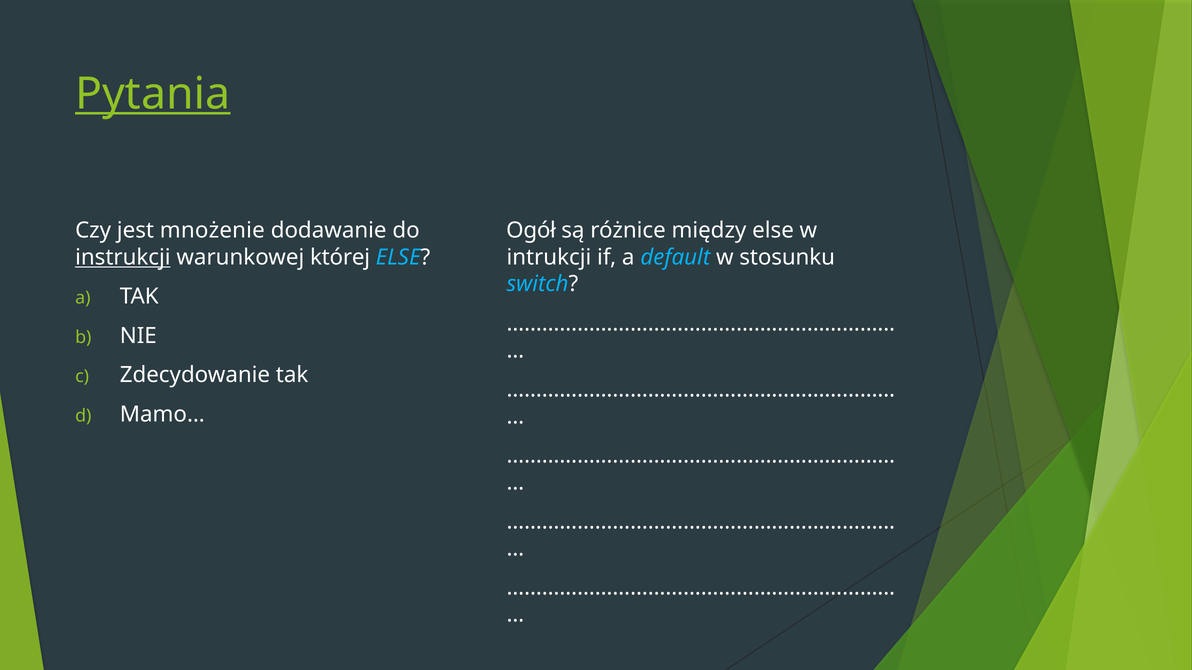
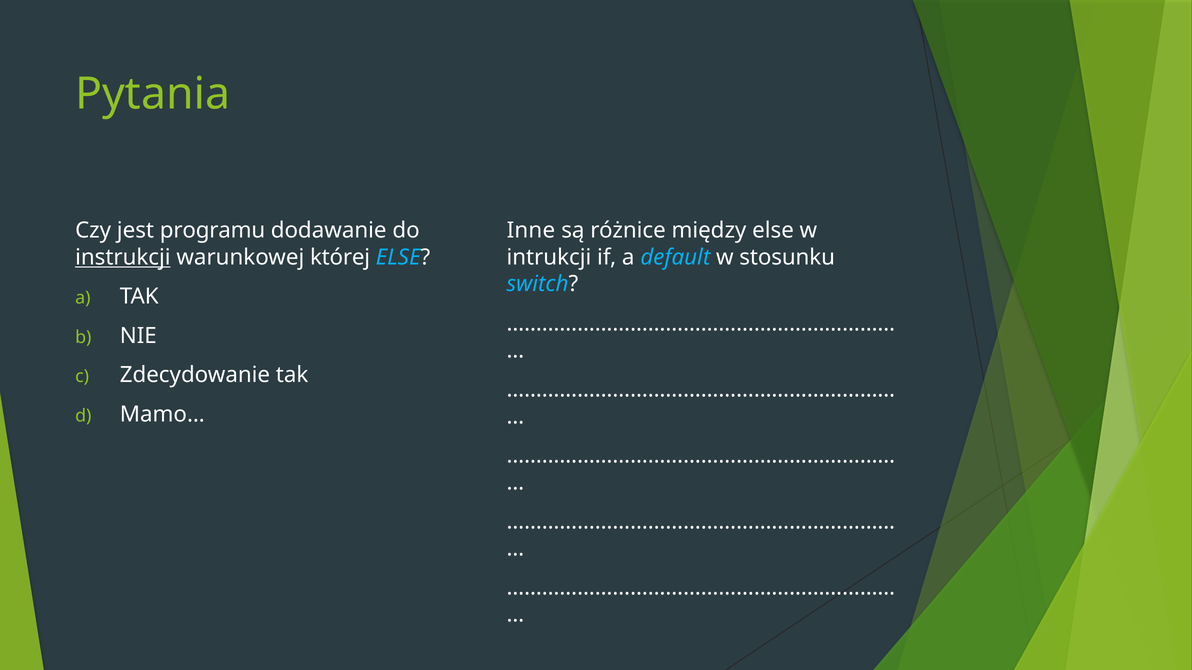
Pytania underline: present -> none (153, 94)
mnożenie: mnożenie -> programu (213, 231)
Ogół: Ogół -> Inne (531, 231)
